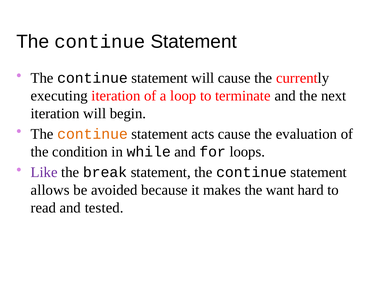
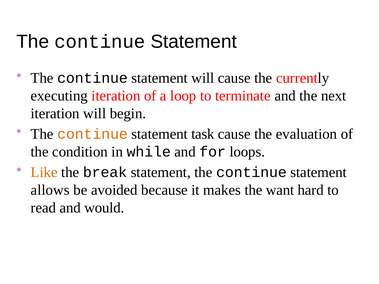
acts: acts -> task (203, 134)
Like colour: purple -> orange (44, 172)
tested: tested -> would (104, 208)
